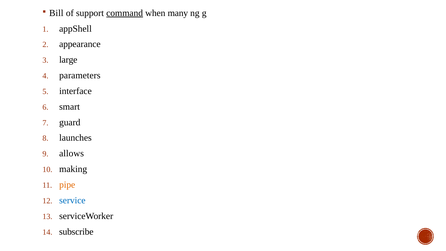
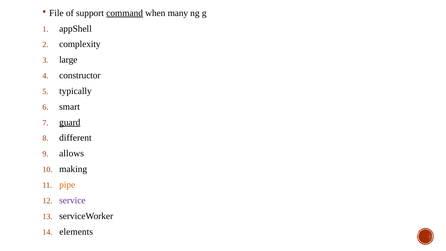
Bill: Bill -> File (56, 13)
appearance: appearance -> complexity (80, 44)
parameters: parameters -> constructor (80, 75)
interface: interface -> typically (75, 91)
guard underline: none -> present (70, 122)
launches: launches -> different (75, 138)
service colour: blue -> purple (72, 200)
subscribe: subscribe -> elements (76, 231)
